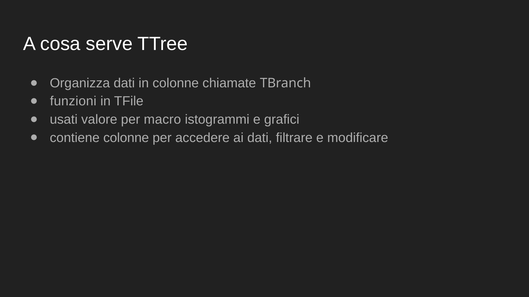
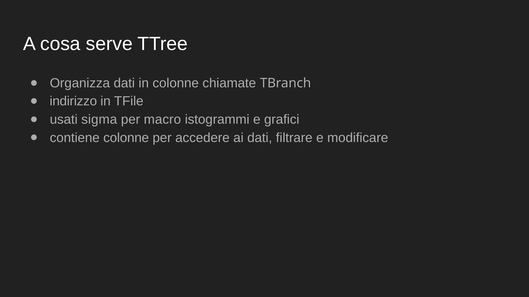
funzioni: funzioni -> indirizzo (73, 101)
valore: valore -> sigma (99, 120)
